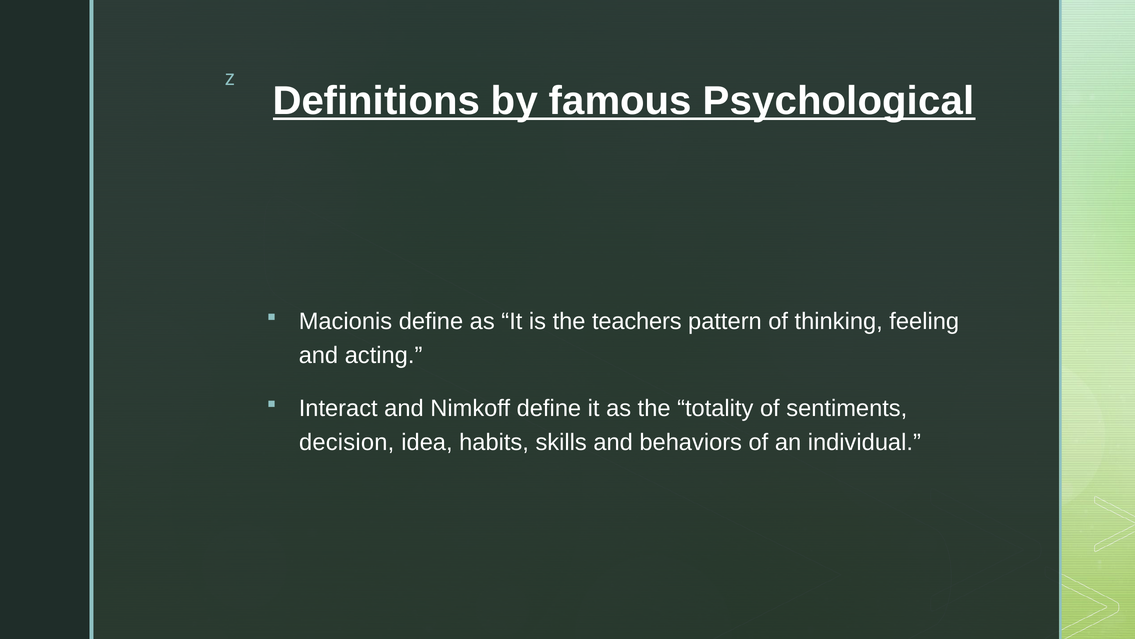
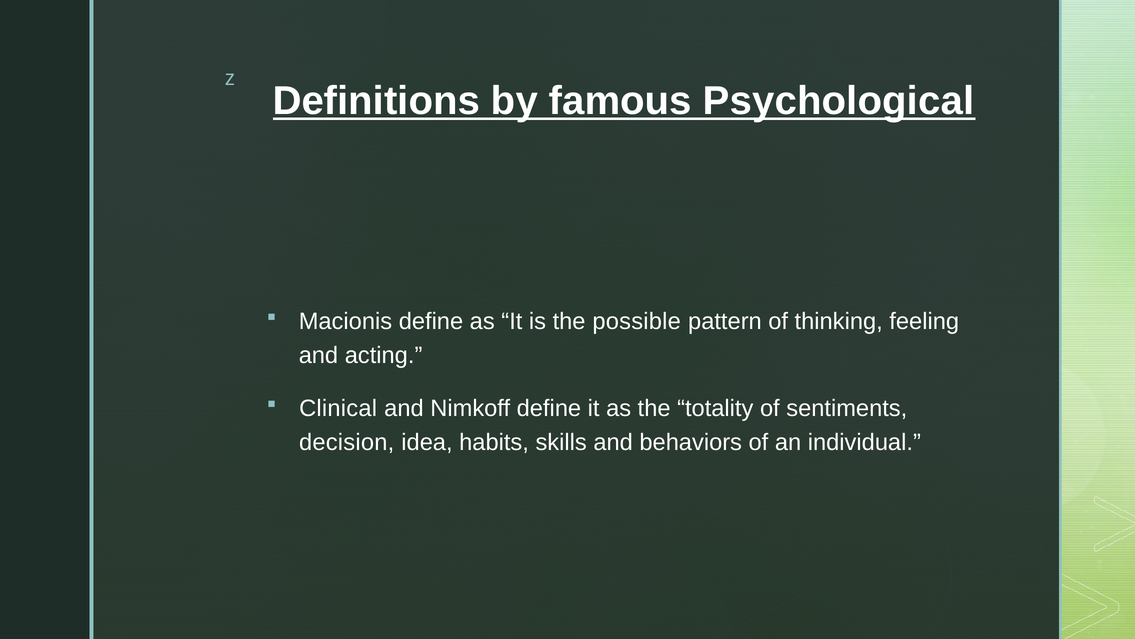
teachers: teachers -> possible (637, 321)
Interact: Interact -> Clinical (338, 408)
